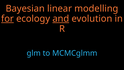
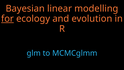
and underline: present -> none (61, 19)
